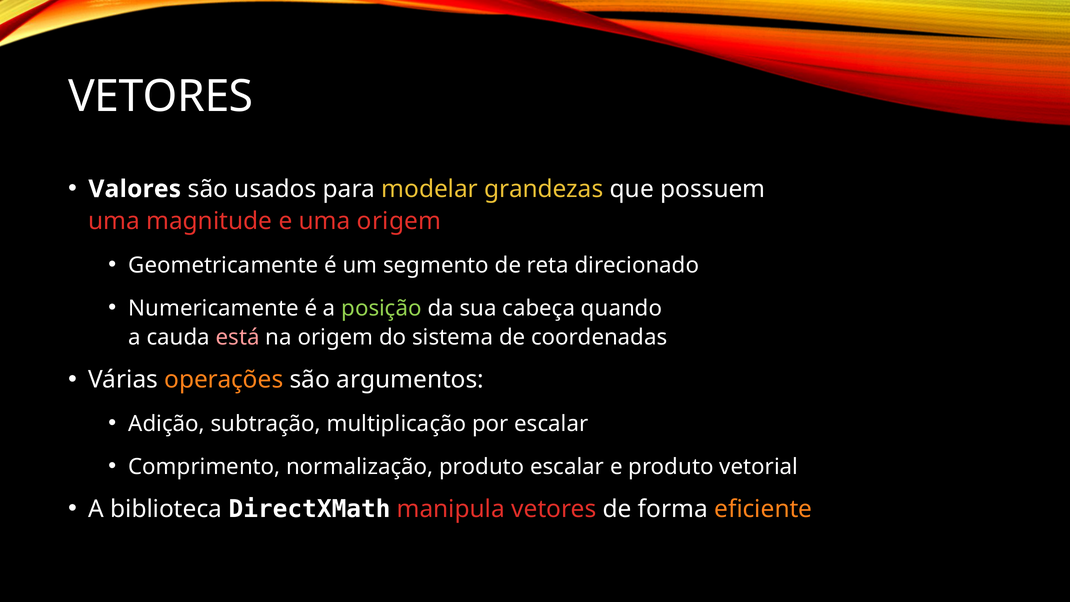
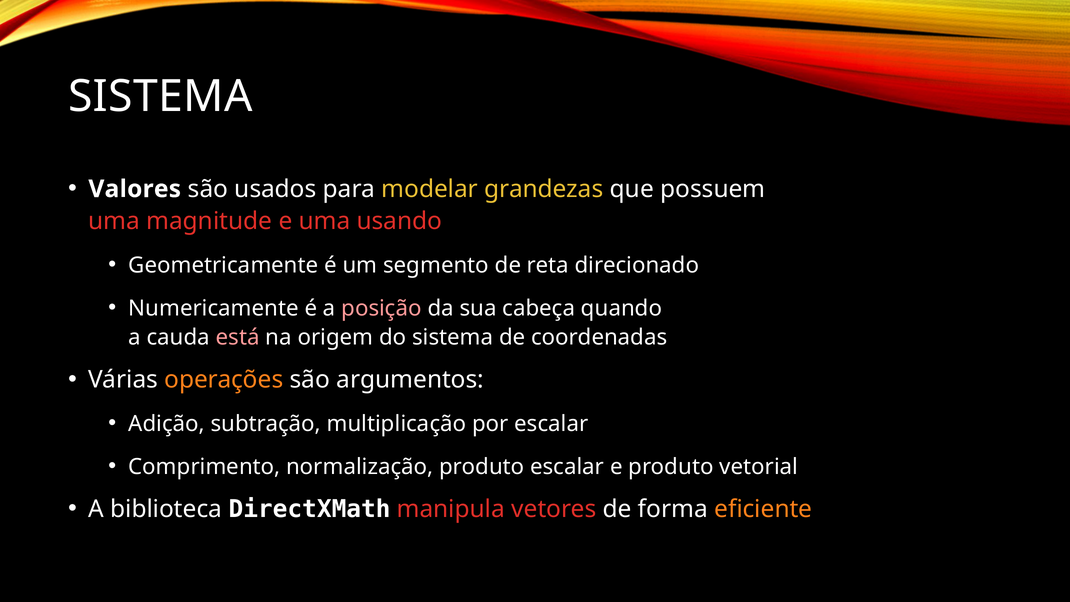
VETORES: VETORES -> SISTEMA (160, 97)
uma origem: origem -> usando (399, 221)
posição colour: light green -> pink (382, 308)
